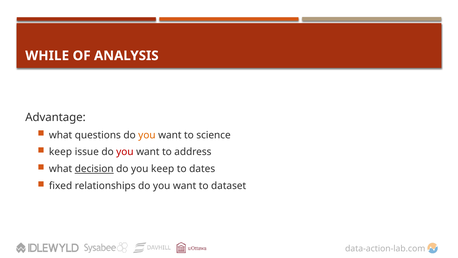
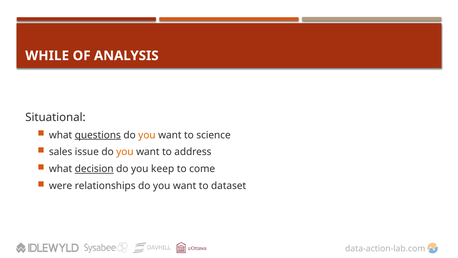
Advantage: Advantage -> Situational (55, 117)
questions underline: none -> present (98, 135)
keep: keep -> sales (61, 152)
you colour: red -> orange (125, 152)
dates: dates -> come (202, 169)
fixed: fixed -> were (61, 186)
